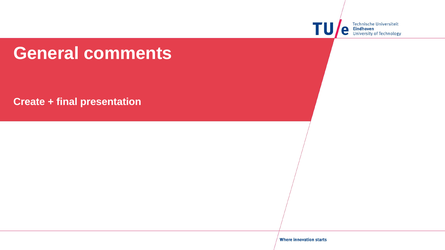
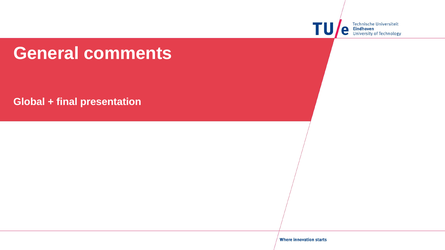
Create: Create -> Global (29, 102)
